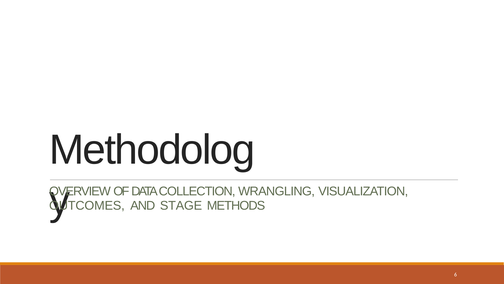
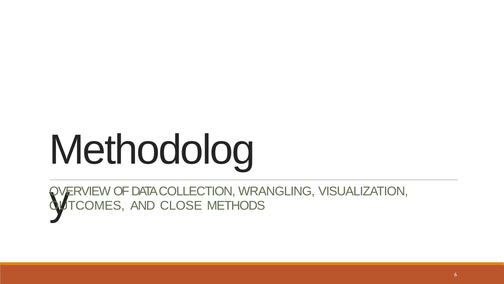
STAGE: STAGE -> CLOSE (181, 205)
